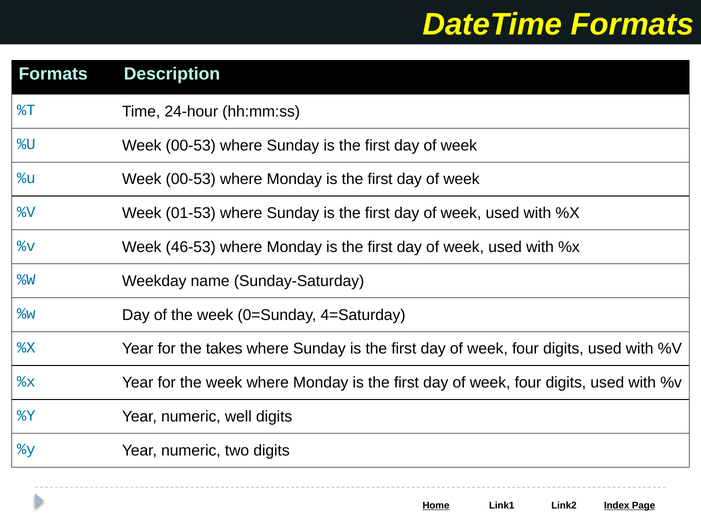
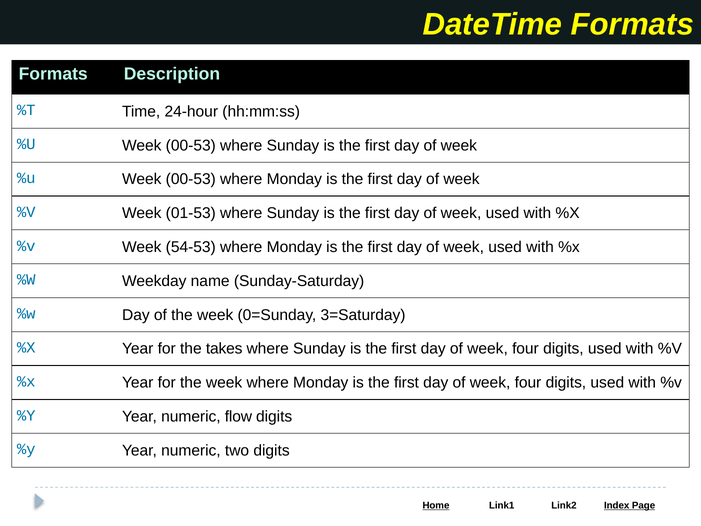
46-53: 46-53 -> 54-53 (191, 247)
4=Saturday: 4=Saturday -> 3=Saturday (363, 315)
well: well -> flow (238, 416)
